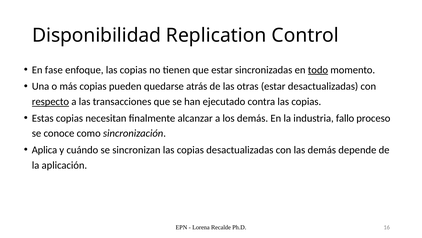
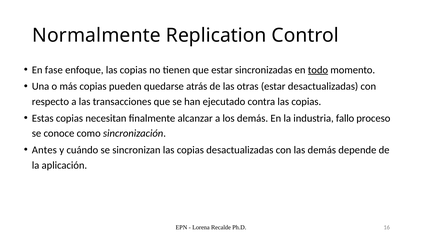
Disponibilidad: Disponibilidad -> Normalmente (97, 35)
respecto underline: present -> none (50, 101)
Aplica: Aplica -> Antes (44, 150)
